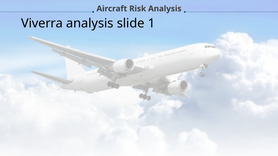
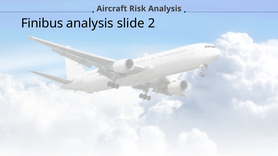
Viverra: Viverra -> Finibus (42, 23)
1: 1 -> 2 (151, 23)
